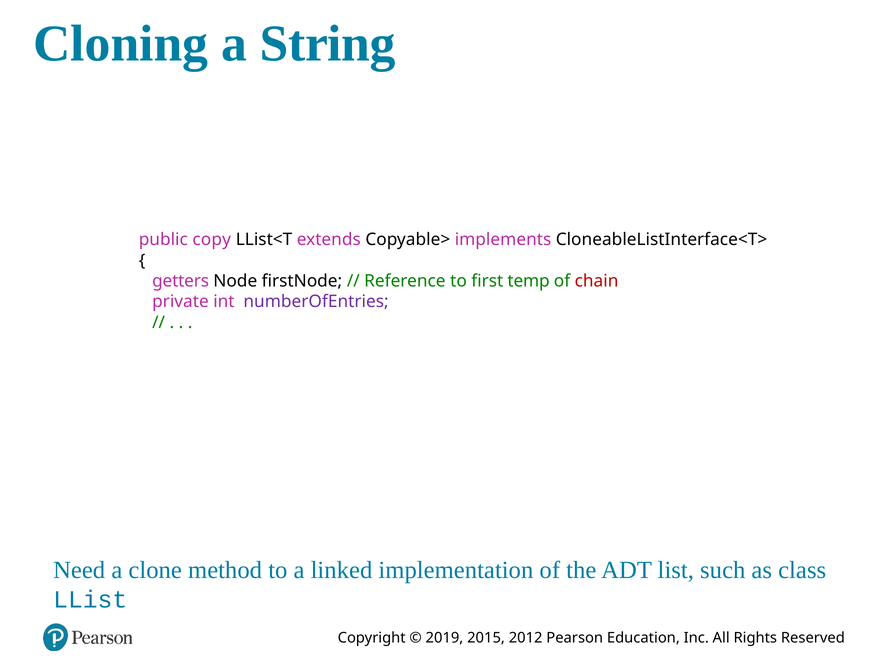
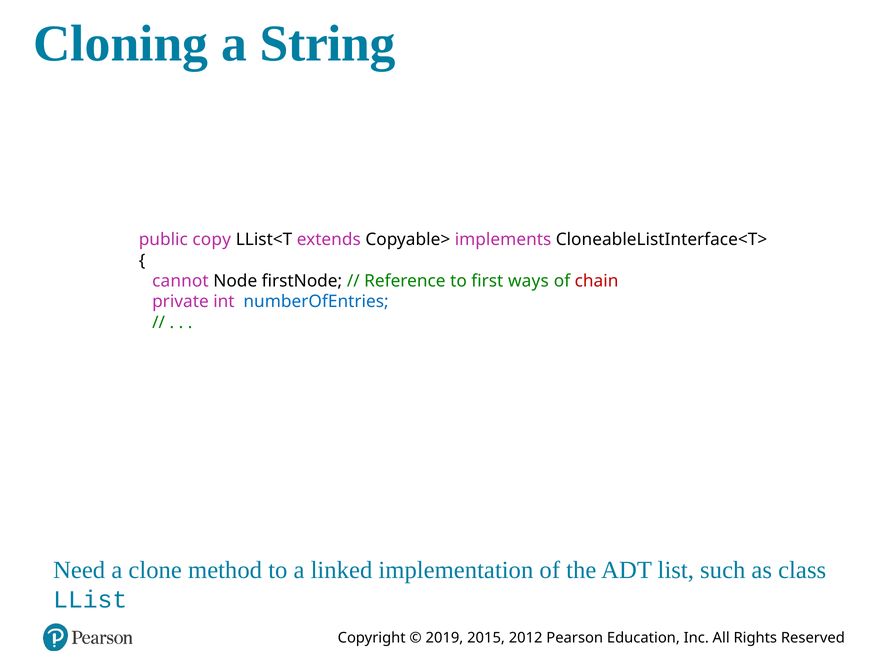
getters: getters -> cannot (180, 281)
temp: temp -> ways (528, 281)
numberOfEntries colour: purple -> blue (316, 302)
